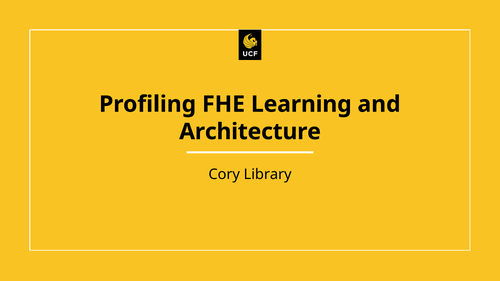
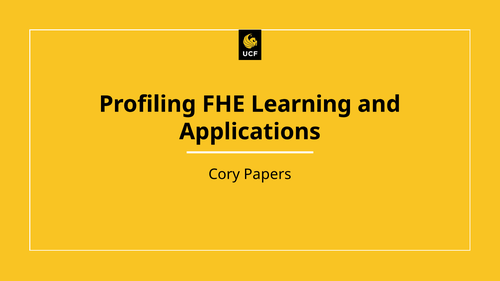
Architecture: Architecture -> Applications (250, 132)
Library: Library -> Papers (268, 175)
